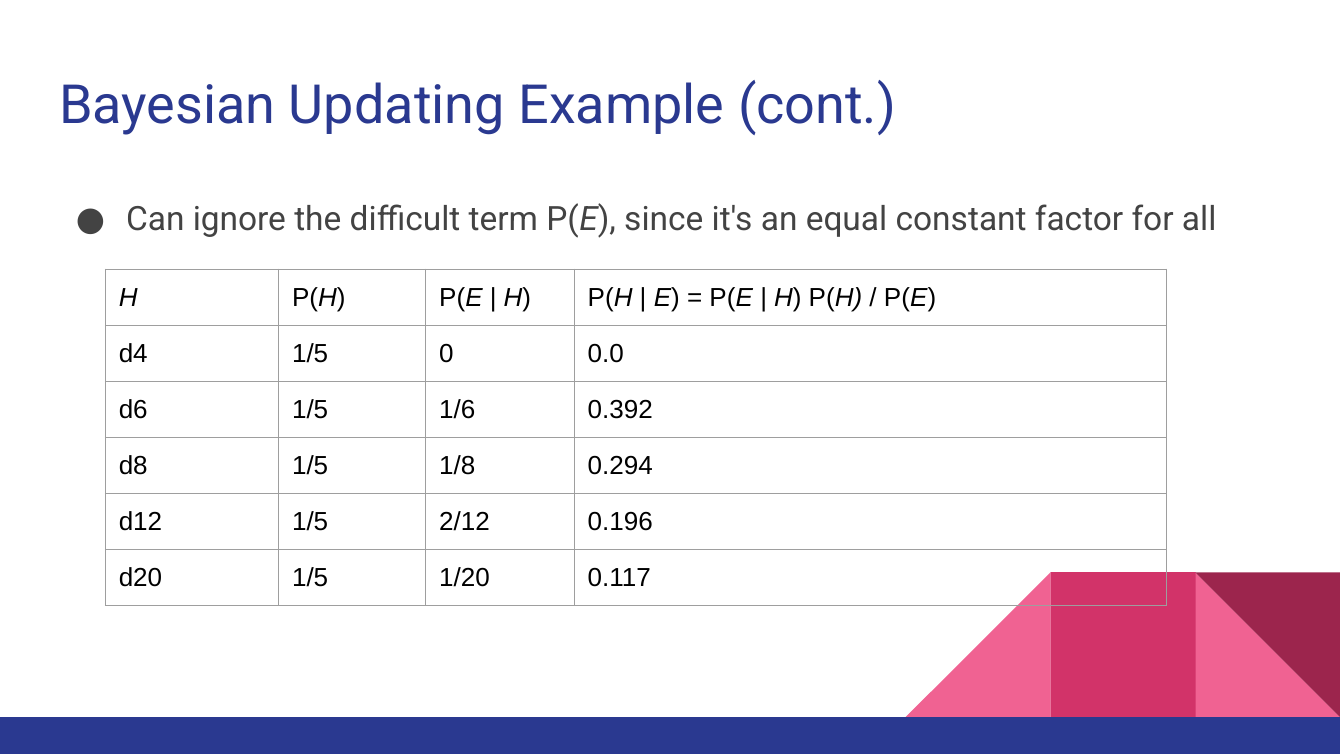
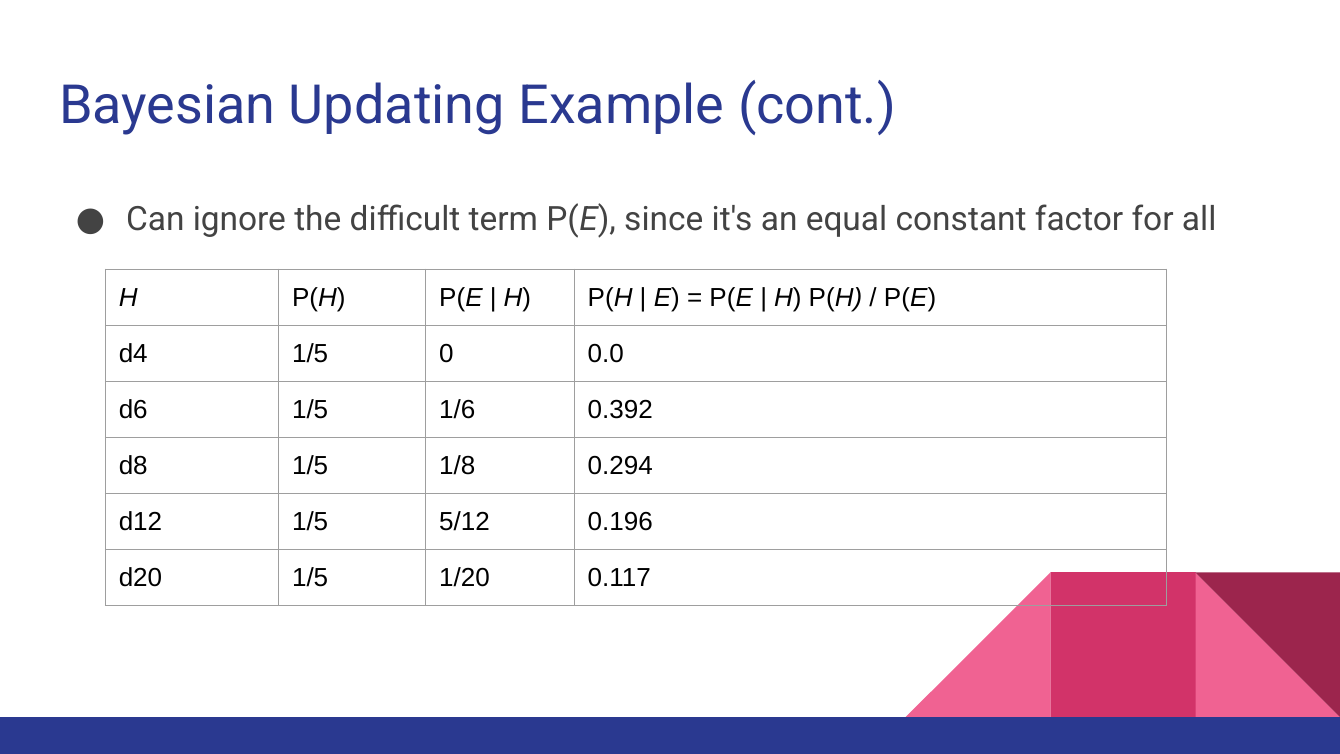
2/12: 2/12 -> 5/12 (464, 522)
